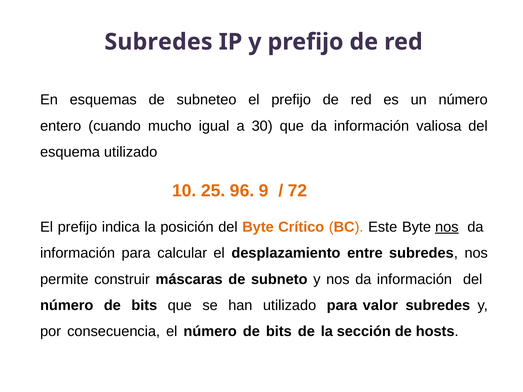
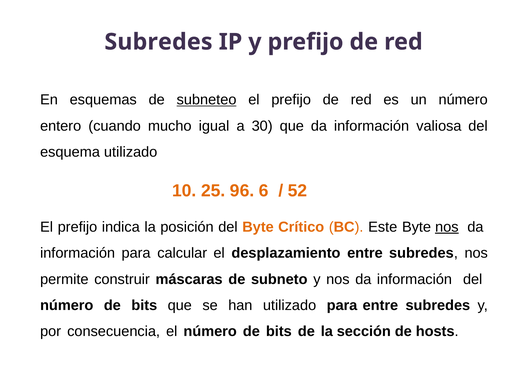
subneteo underline: none -> present (207, 100)
9: 9 -> 6 (264, 191)
72: 72 -> 52 (298, 191)
para valor: valor -> entre (380, 306)
